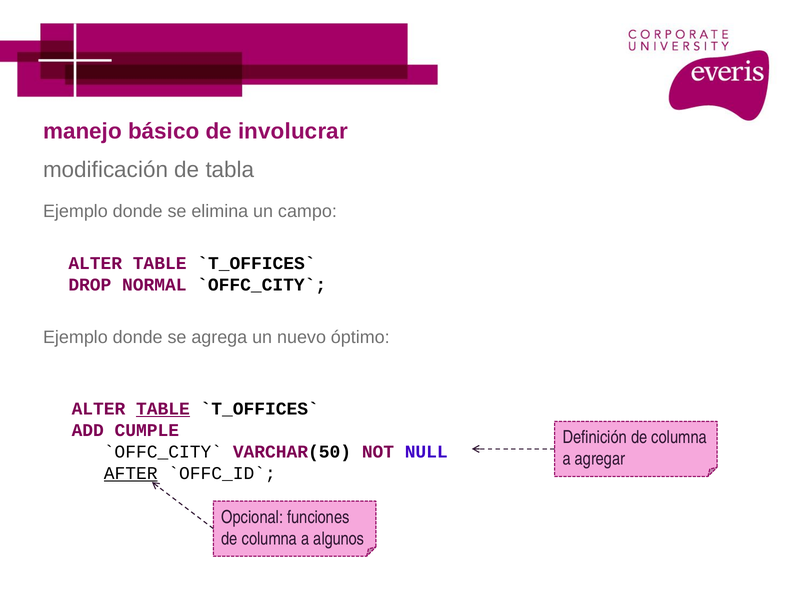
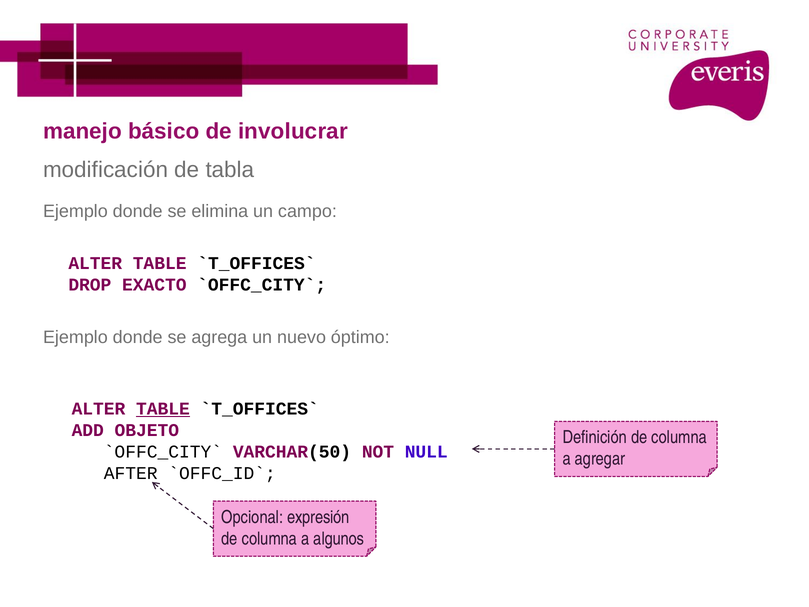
NORMAL: NORMAL -> EXACTO (154, 285)
CUMPLE: CUMPLE -> OBJETO (147, 430)
AFTER underline: present -> none (131, 473)
funciones: funciones -> expresión (318, 517)
